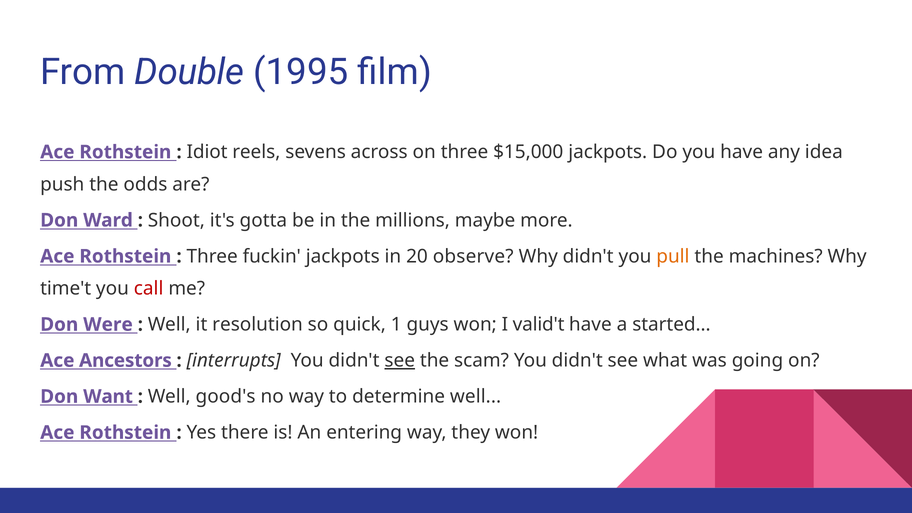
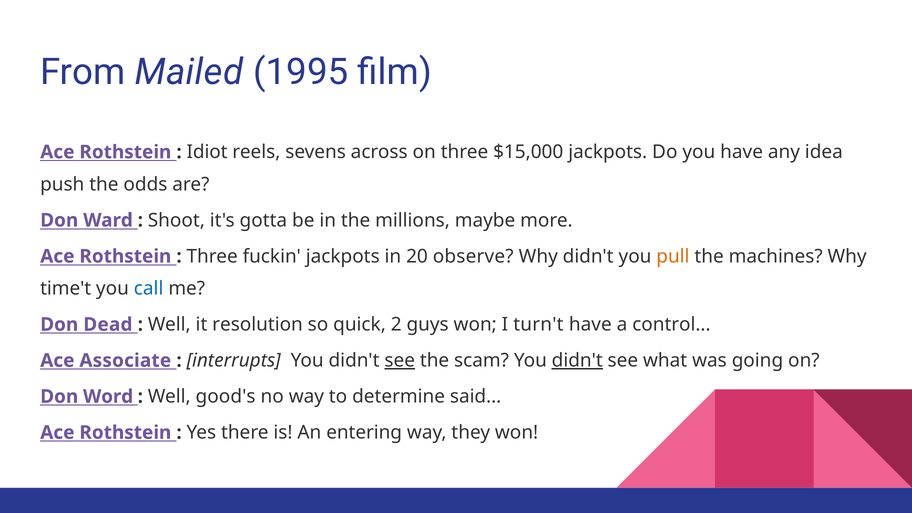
Double: Double -> Mailed (189, 72)
call colour: red -> blue (149, 289)
Were: Were -> Dead (108, 325)
1: 1 -> 2 (396, 325)
valid't: valid't -> turn't (538, 325)
started: started -> control (671, 325)
Ancestors: Ancestors -> Associate (125, 361)
didn't underline: none -> present (577, 361)
Want: Want -> Word (108, 397)
determine well: well -> said (476, 397)
